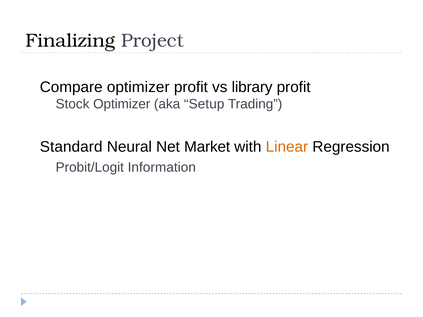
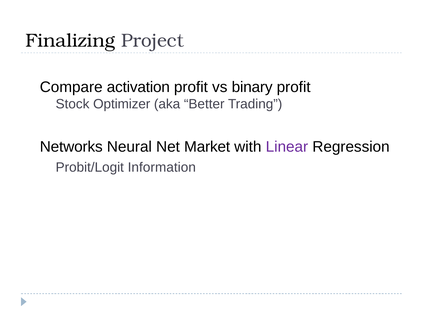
Compare optimizer: optimizer -> activation (138, 87)
library: library -> binary (252, 87)
Setup: Setup -> Better (204, 104)
Standard: Standard -> Networks (71, 147)
Linear colour: orange -> purple (287, 147)
